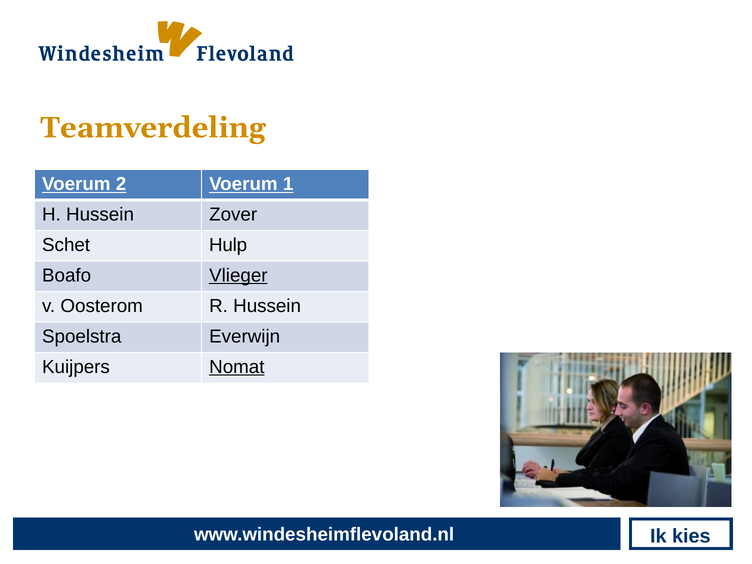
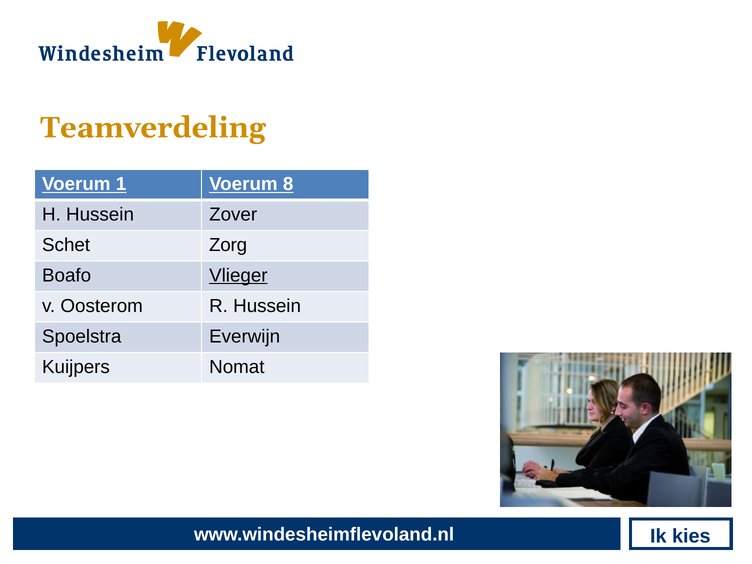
2: 2 -> 1 (121, 184)
1: 1 -> 8 (288, 184)
Hulp: Hulp -> Zorg (228, 245)
Nomat underline: present -> none (237, 367)
